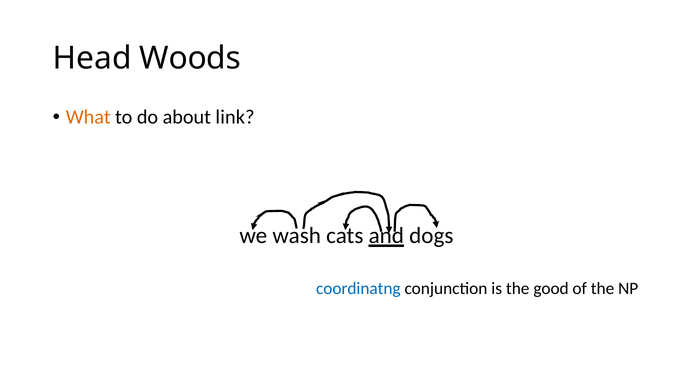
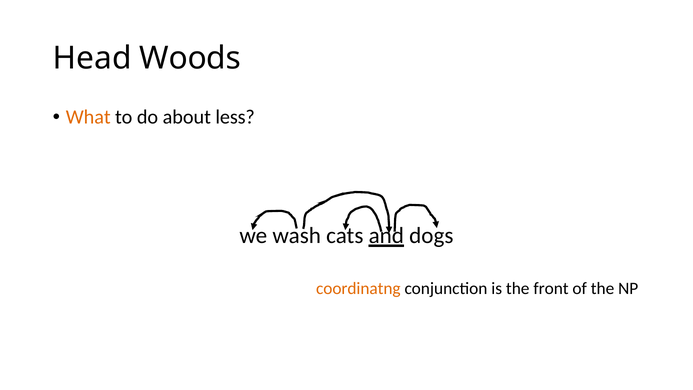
link: link -> less (235, 117)
coordinatng colour: blue -> orange (358, 288)
good: good -> front (551, 288)
